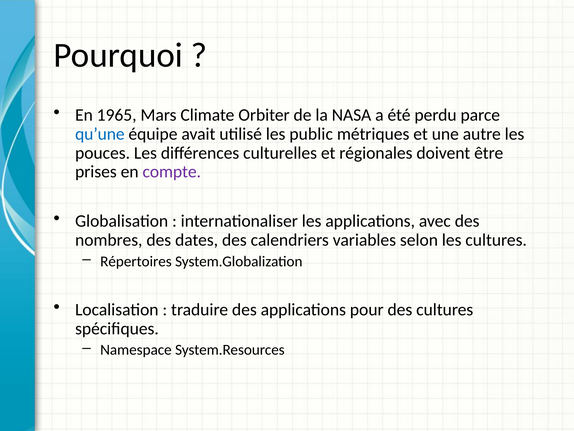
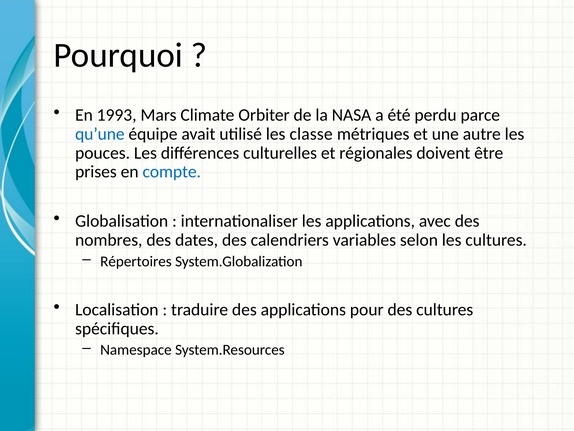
1965: 1965 -> 1993 (117, 115)
public: public -> classe (311, 134)
compte colour: purple -> blue (172, 172)
